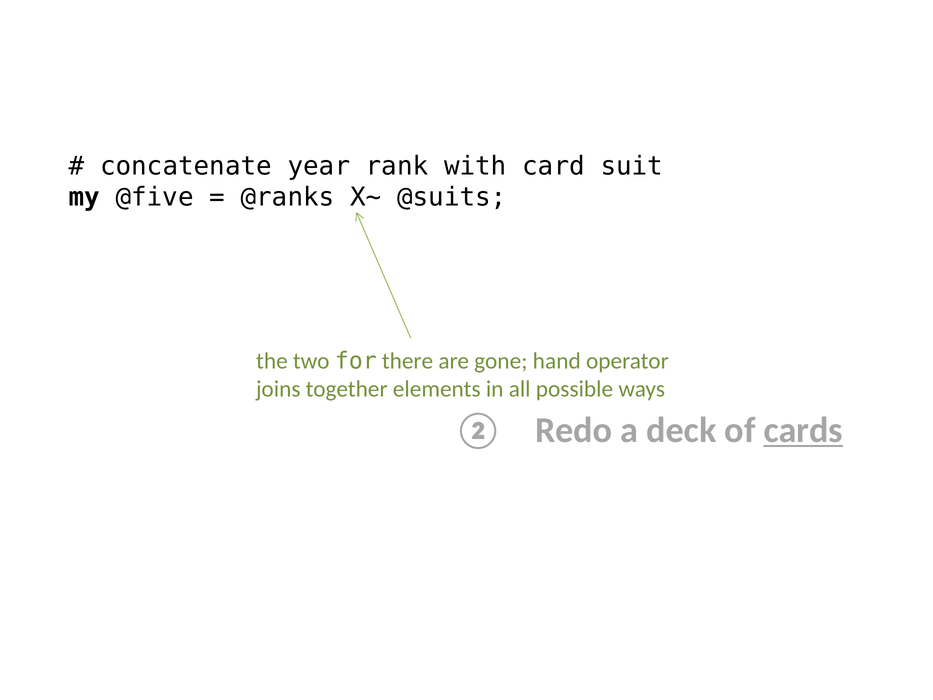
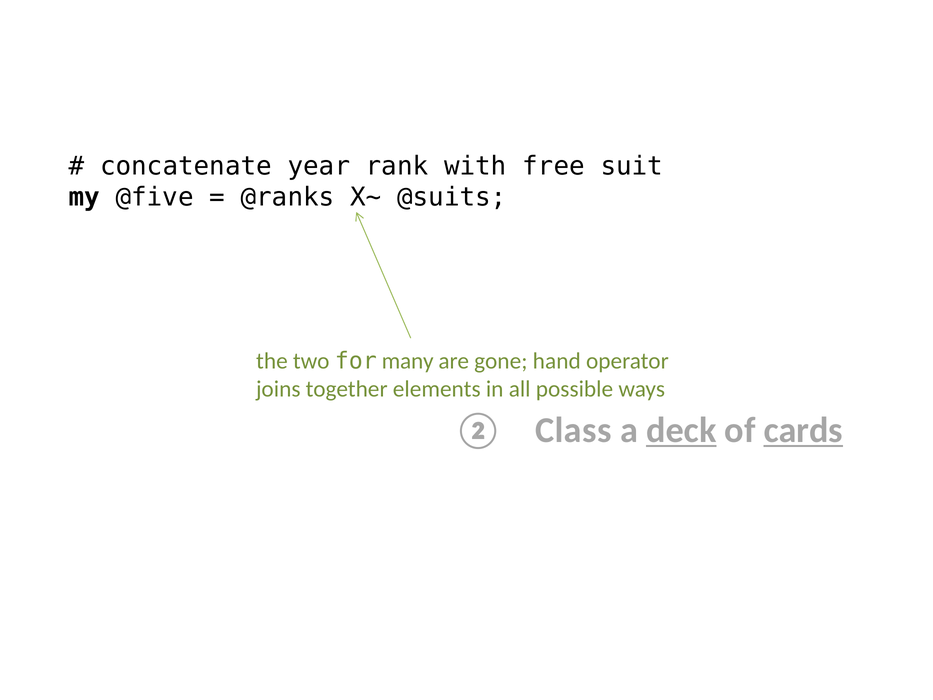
card: card -> free (554, 166)
there: there -> many (408, 361)
Redo: Redo -> Class (573, 430)
deck underline: none -> present (681, 430)
